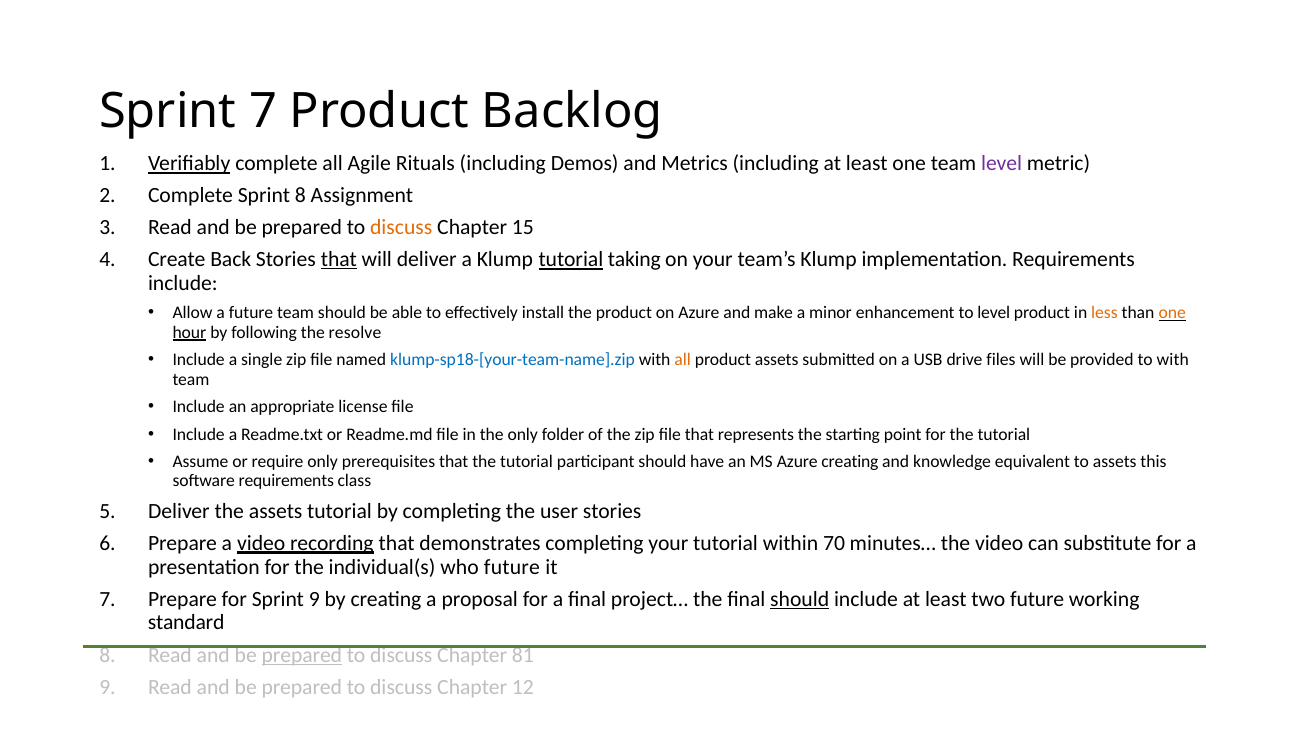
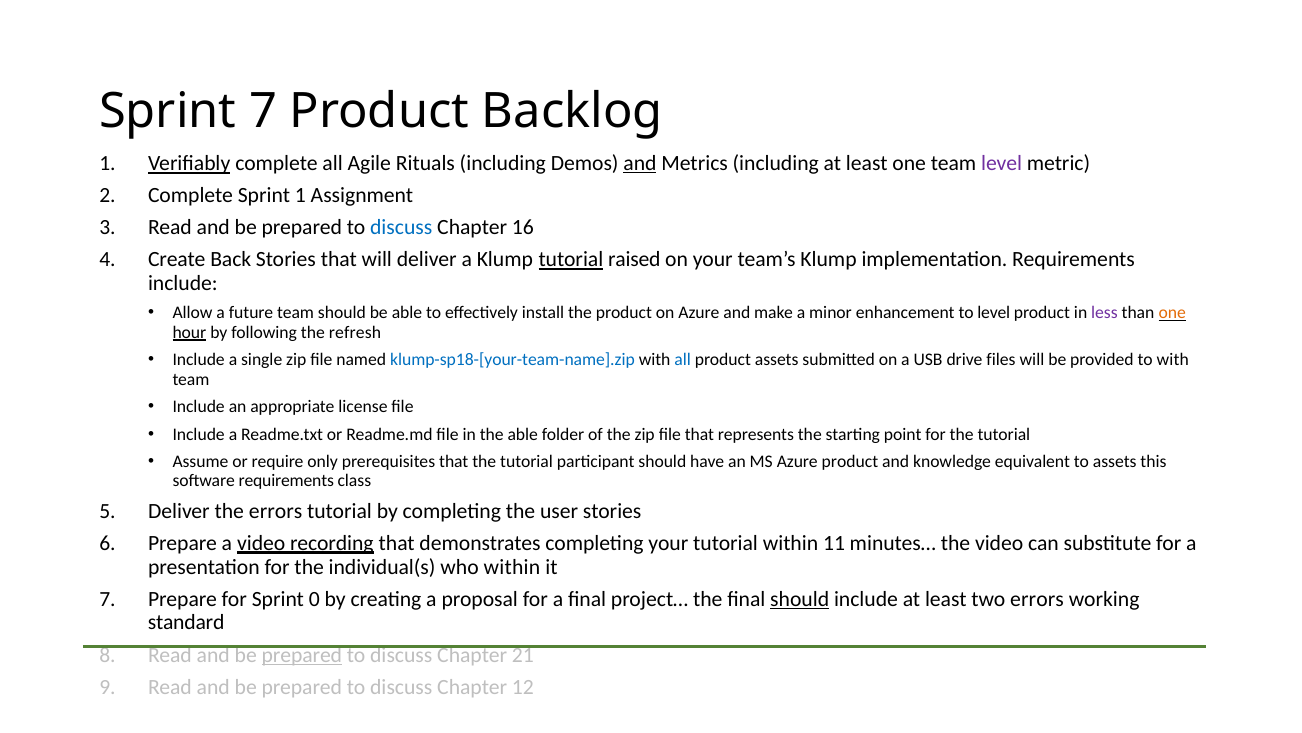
and underline: none -> present (640, 163)
Sprint 8: 8 -> 1 (300, 195)
discuss colour: orange -> blue (401, 227)
15: 15 -> 16 (523, 227)
that underline: present -> none (339, 259)
taking: taking -> raised (634, 259)
less colour: orange -> purple (1104, 313)
resolve: resolve -> refresh (355, 332)
all colour: orange -> blue (683, 360)
the only: only -> able (523, 434)
Azure creating: creating -> product (850, 461)
the assets: assets -> errors (276, 511)
70: 70 -> 11 (834, 543)
who future: future -> within (512, 566)
Sprint 9: 9 -> 0 (314, 598)
two future: future -> errors (1037, 598)
81: 81 -> 21 (523, 654)
